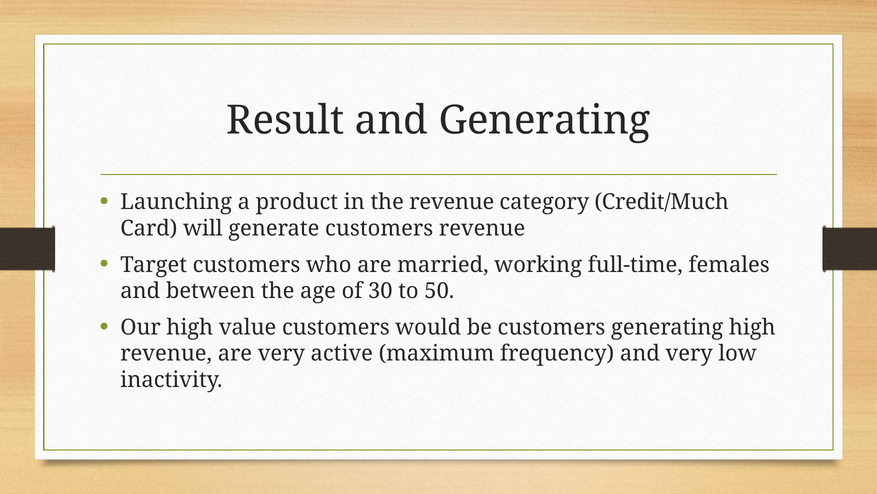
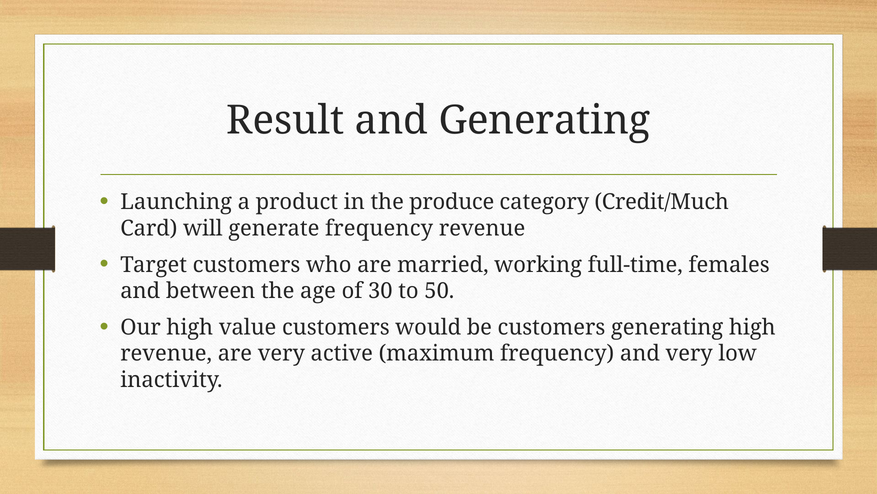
the revenue: revenue -> produce (452, 202)
generate customers: customers -> frequency (379, 228)
